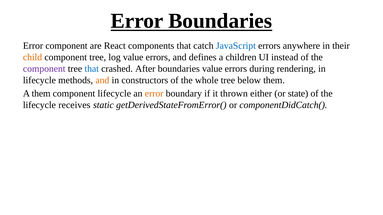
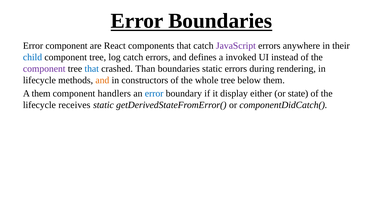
JavaScript colour: blue -> purple (236, 46)
child colour: orange -> blue (33, 57)
log value: value -> catch (133, 57)
children: children -> invoked (241, 57)
After: After -> Than (145, 69)
boundaries value: value -> static (212, 69)
component lifecycle: lifecycle -> handlers (114, 94)
error colour: orange -> blue (154, 94)
thrown: thrown -> display (234, 94)
